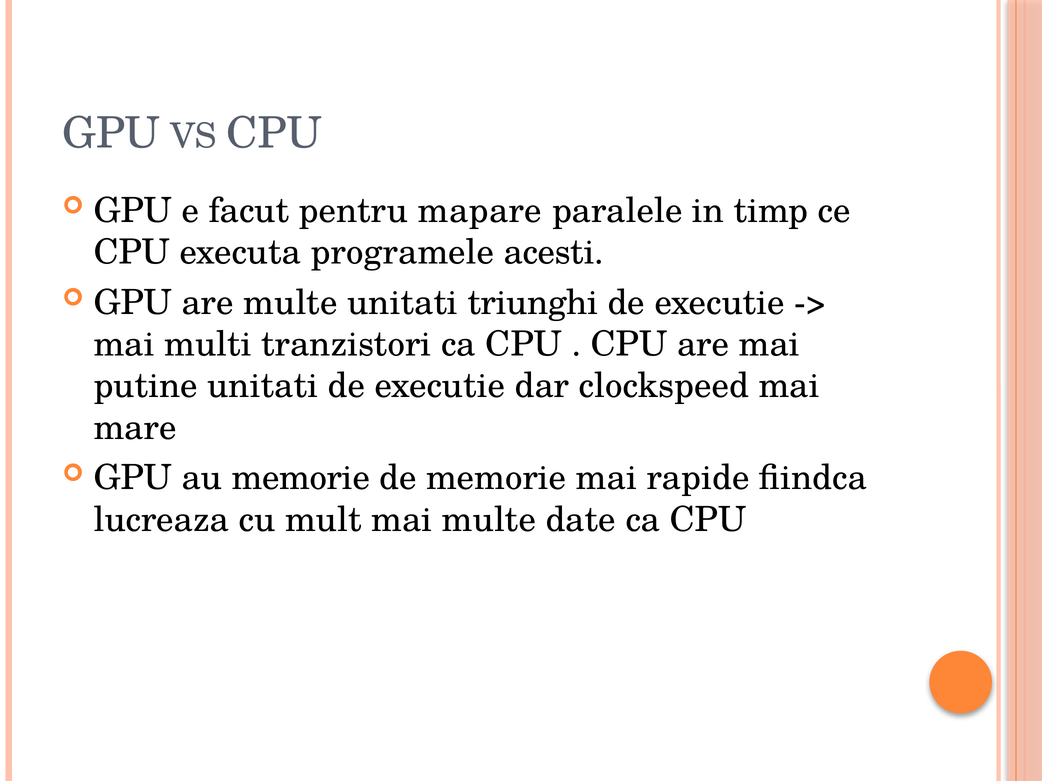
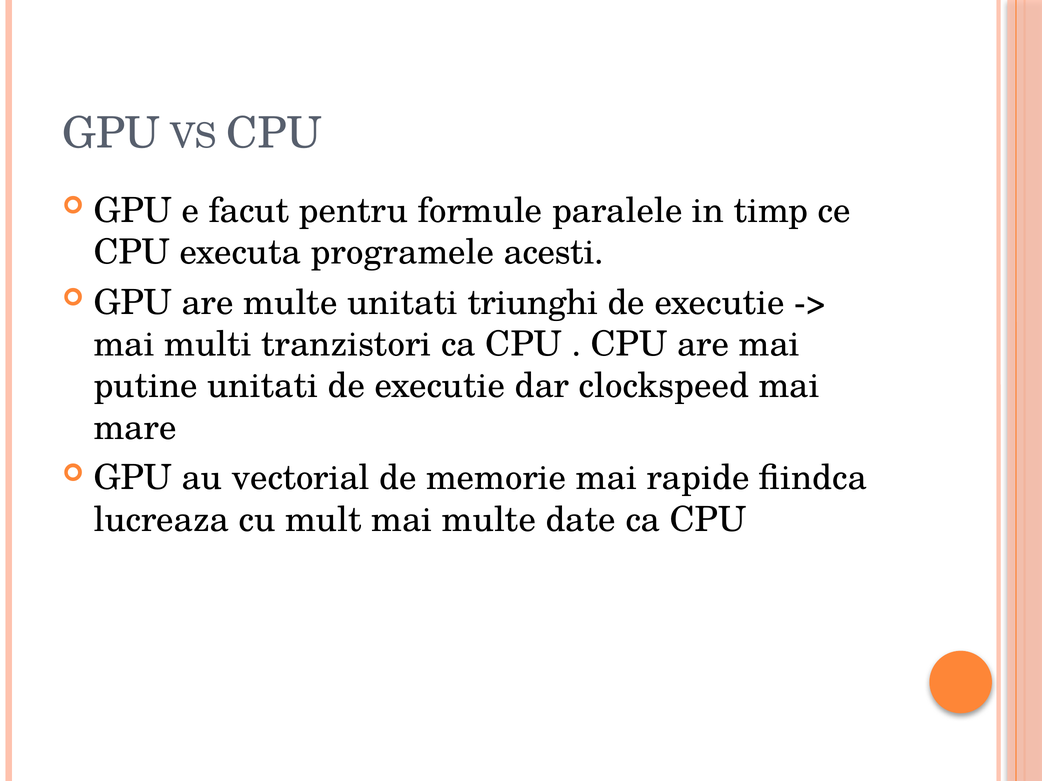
mapare: mapare -> formule (480, 211)
au memorie: memorie -> vectorial (301, 478)
